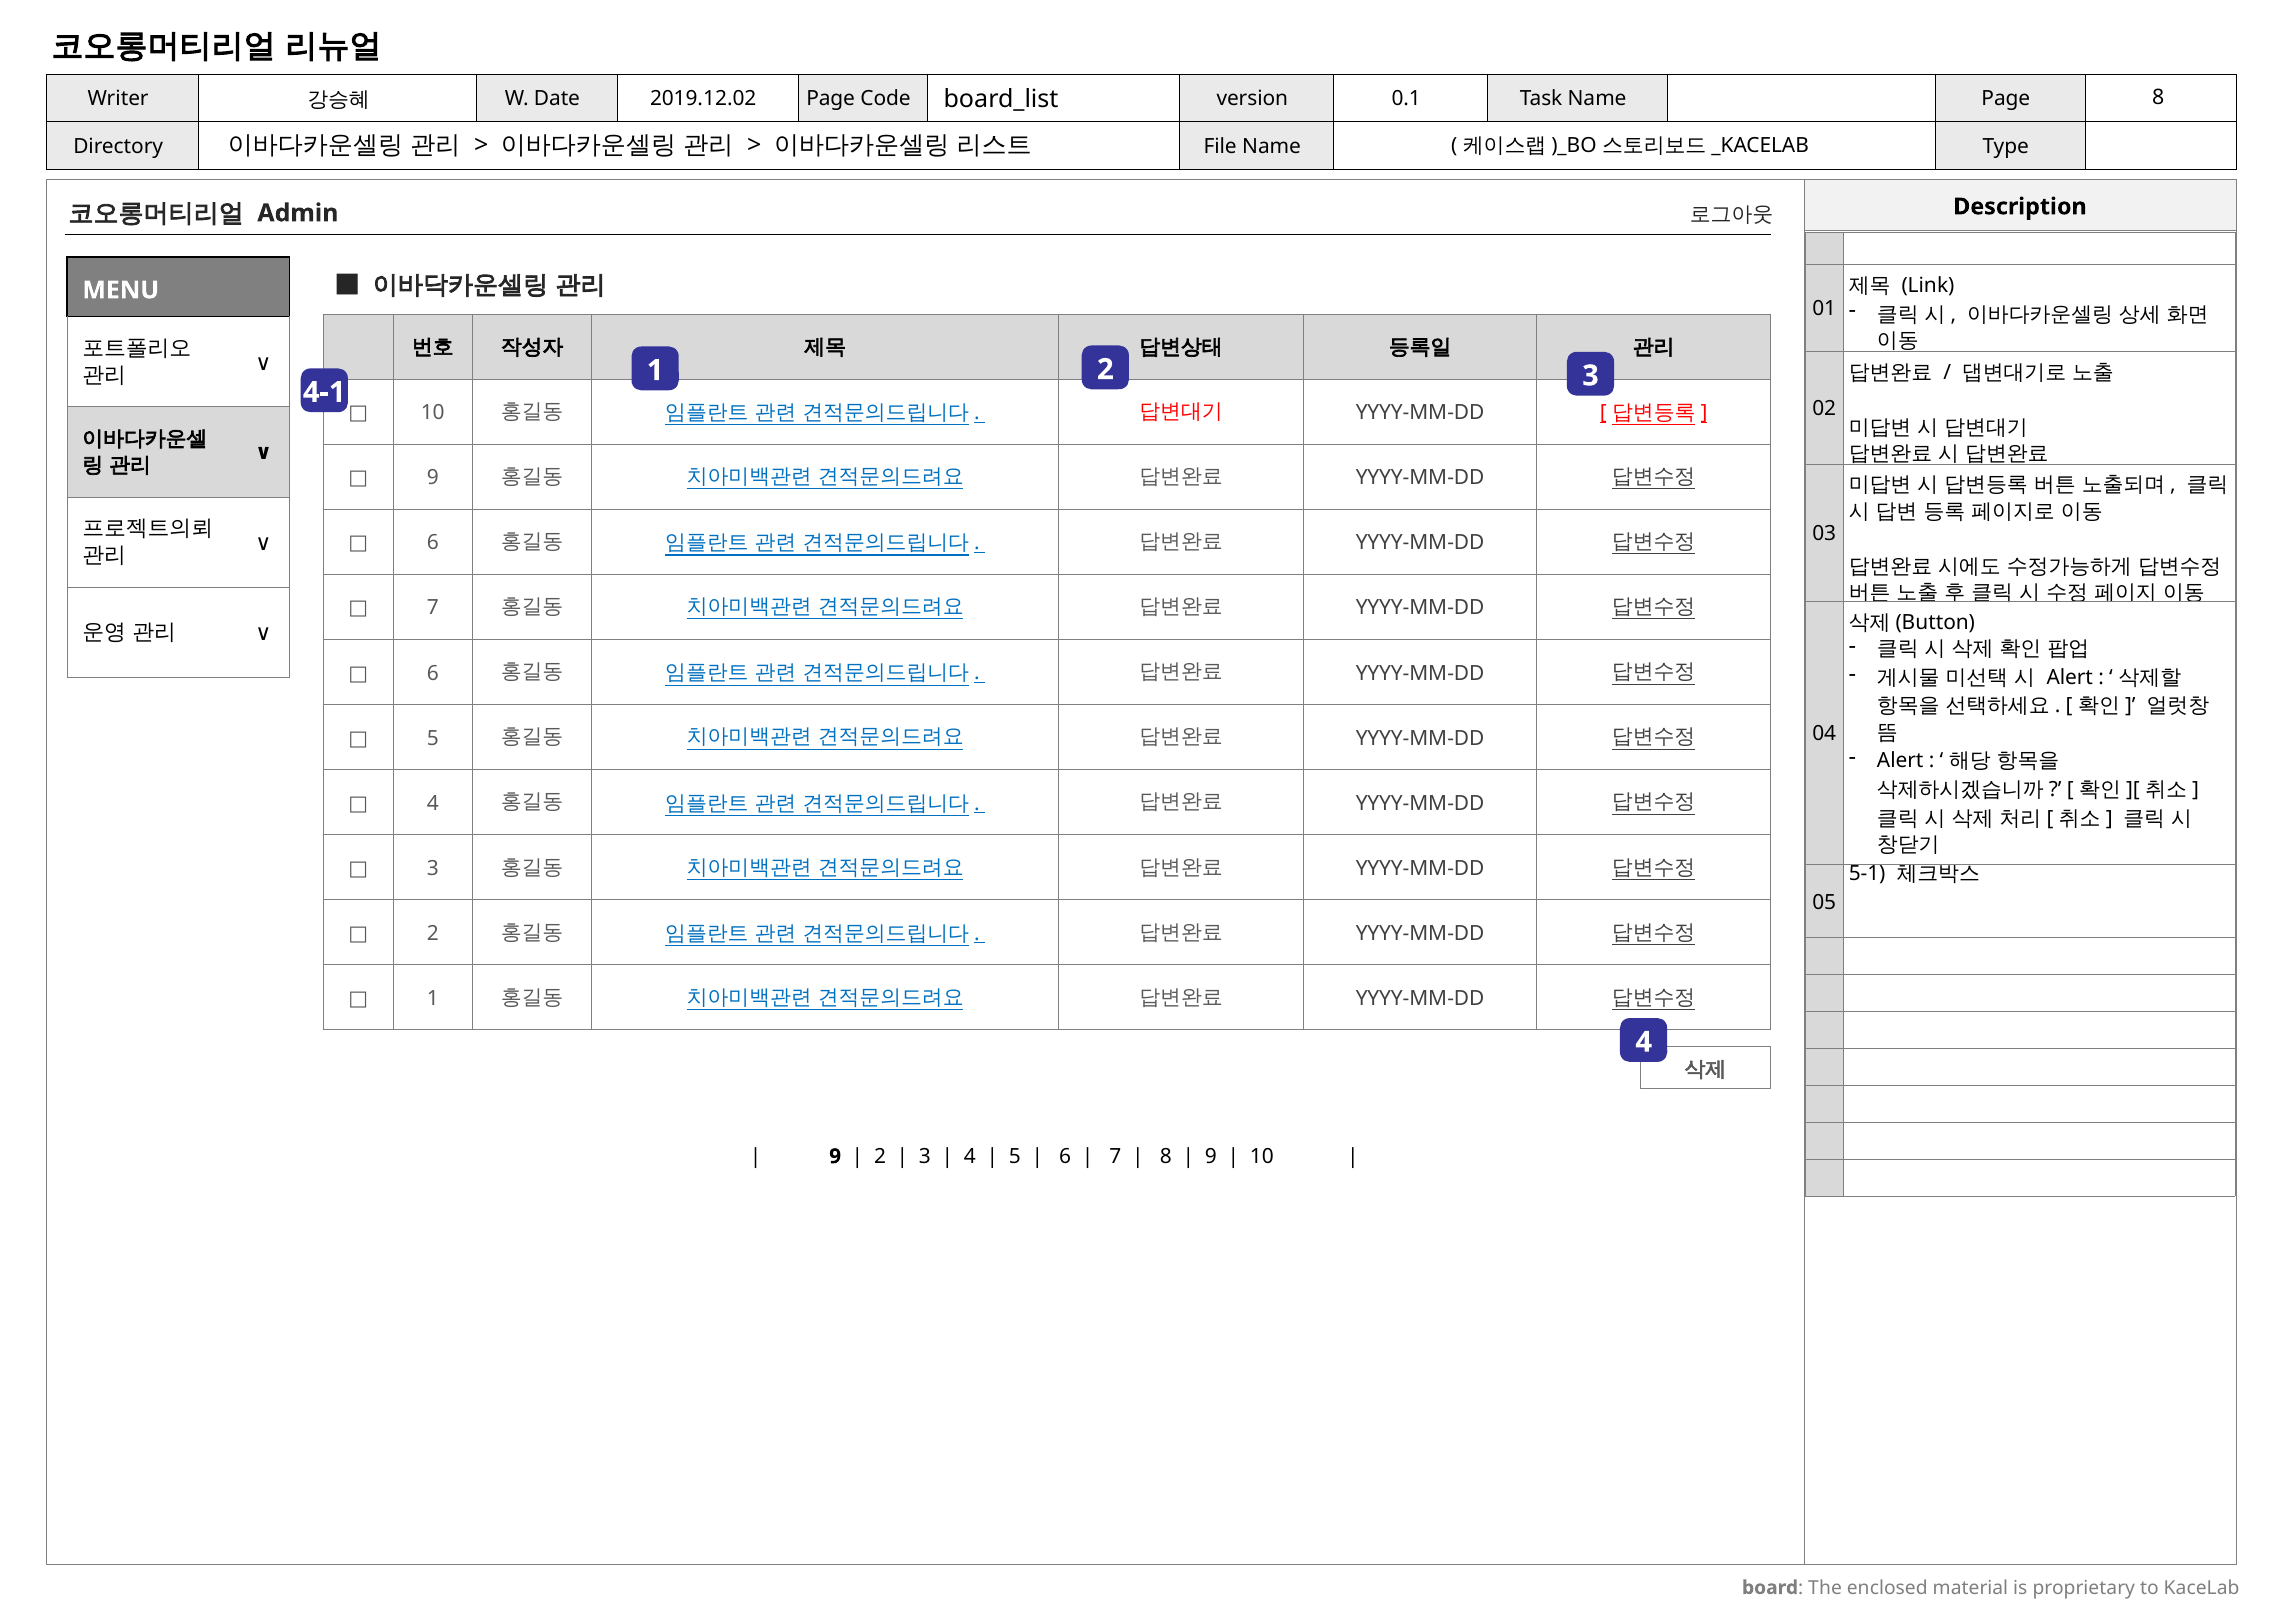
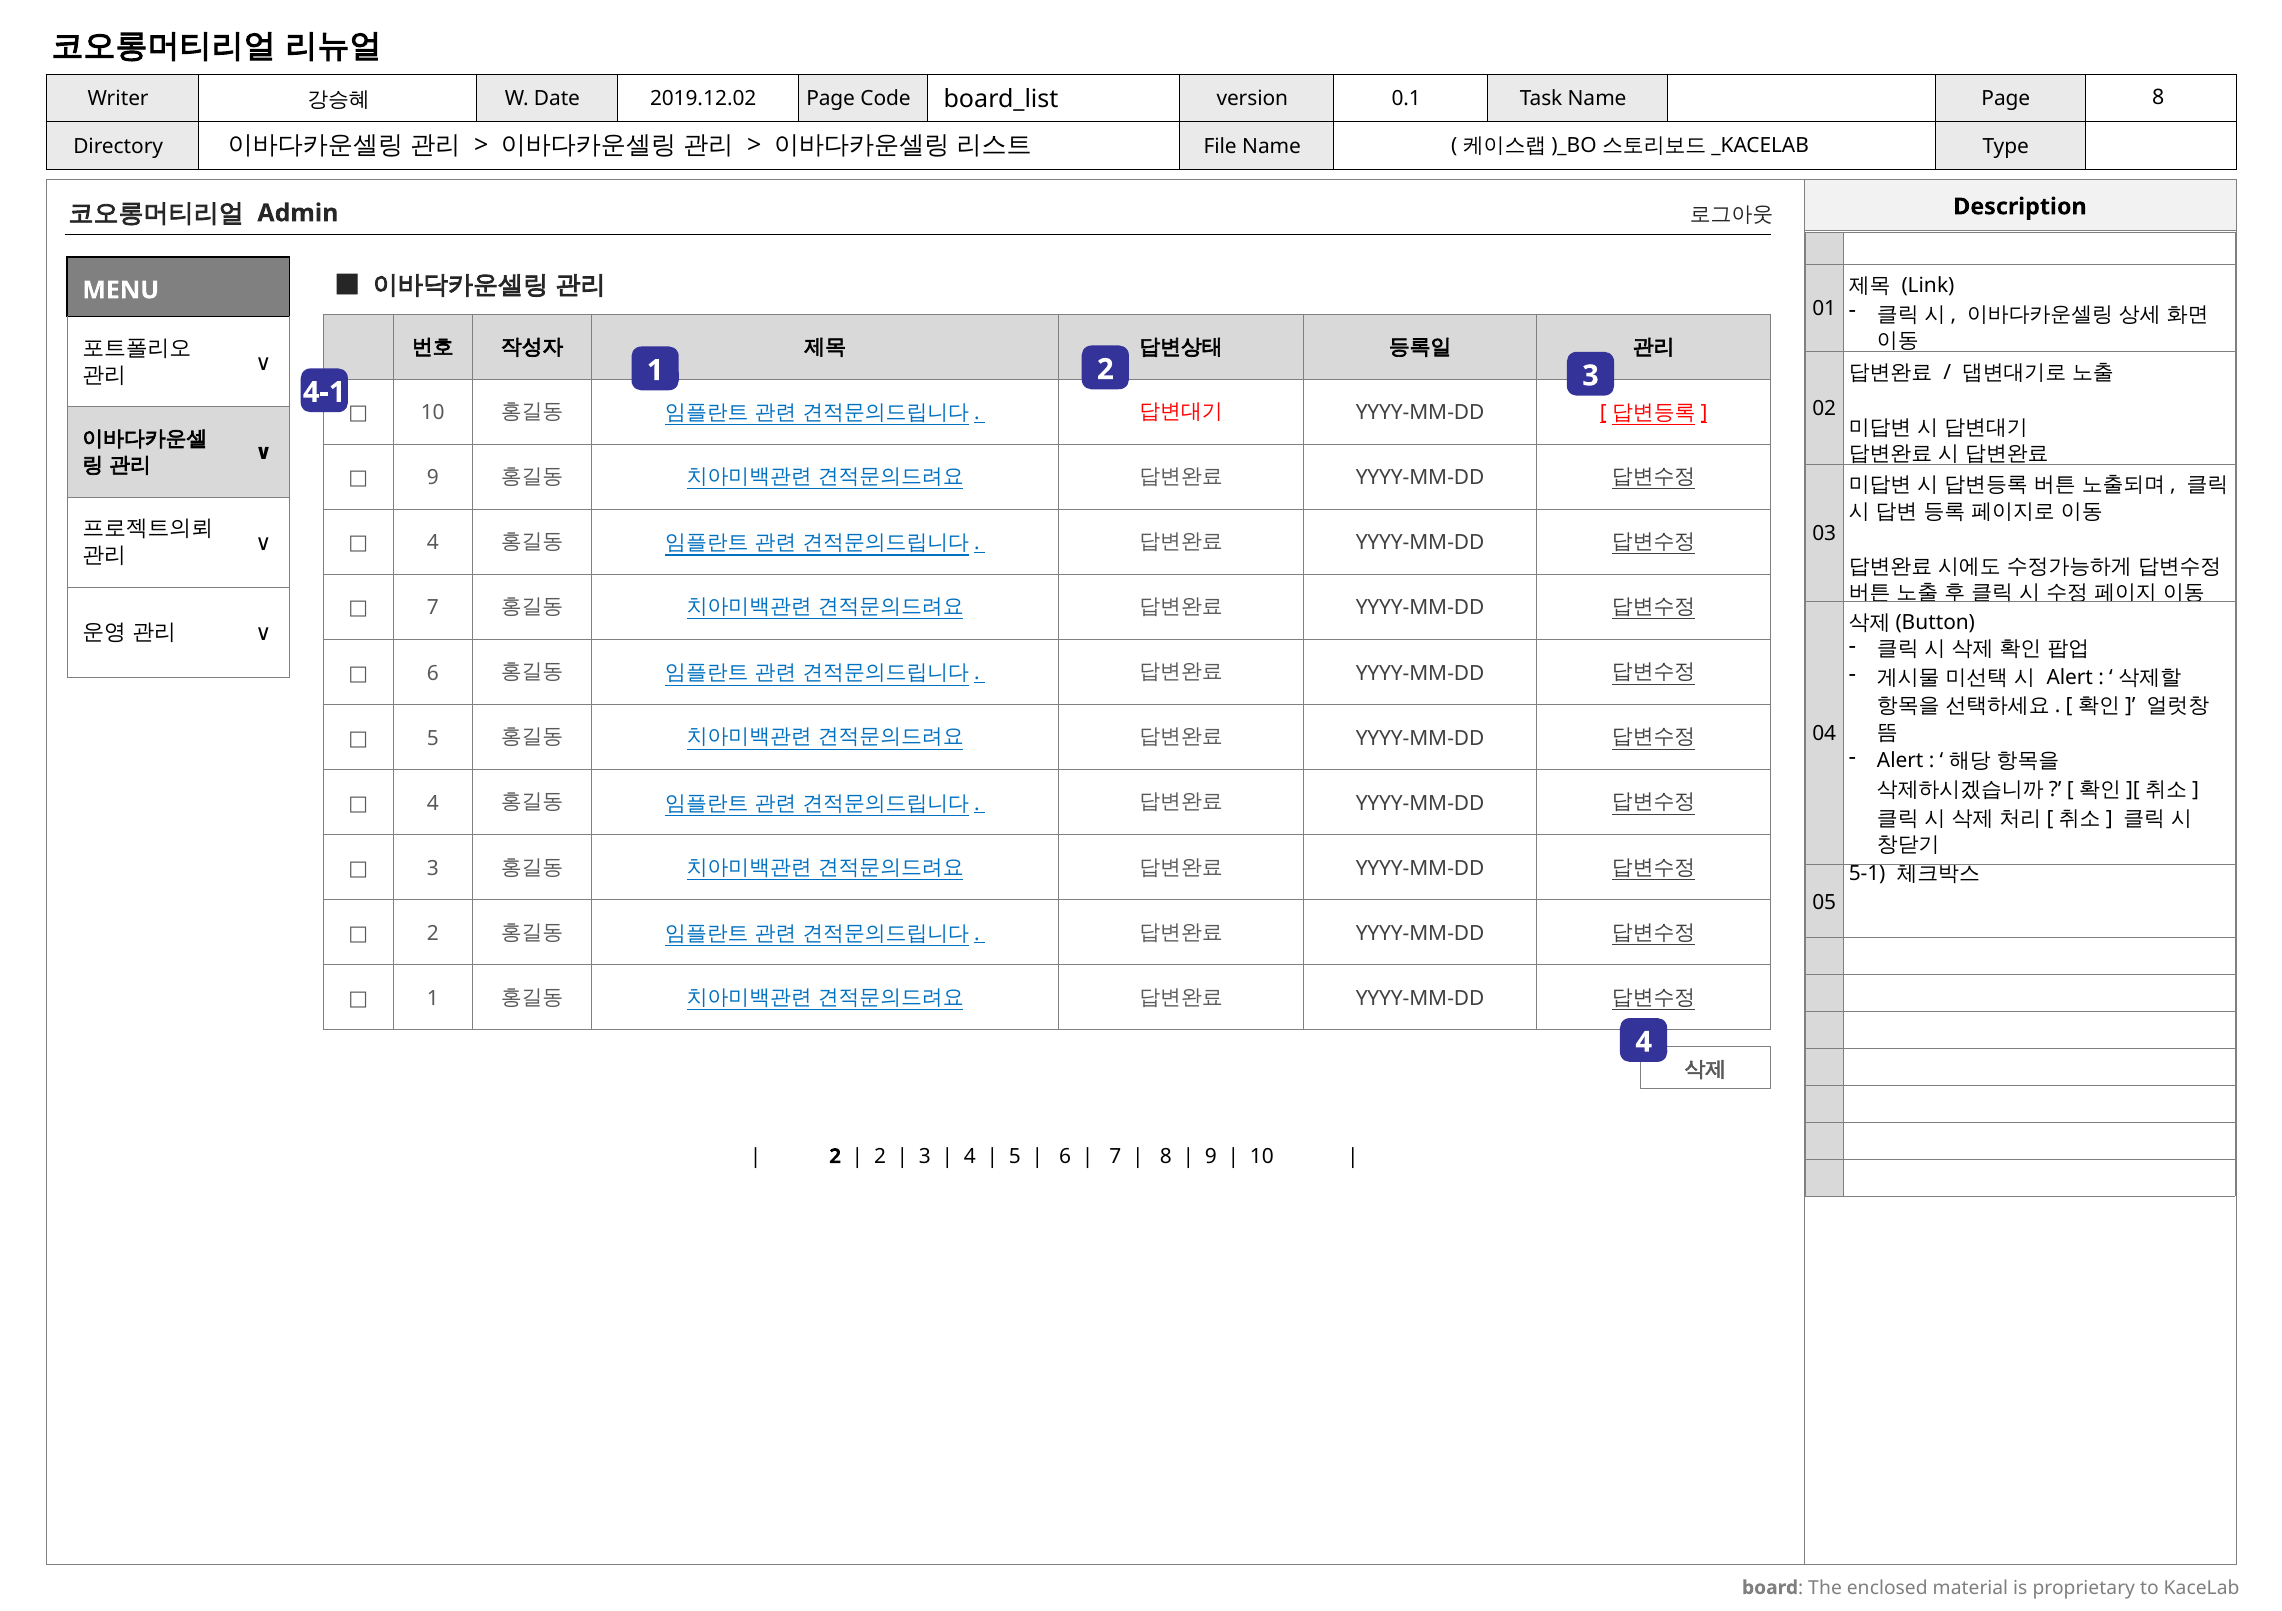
6: 6 -> 4 (433, 543)
9: 9 -> 2 (835, 1157)
